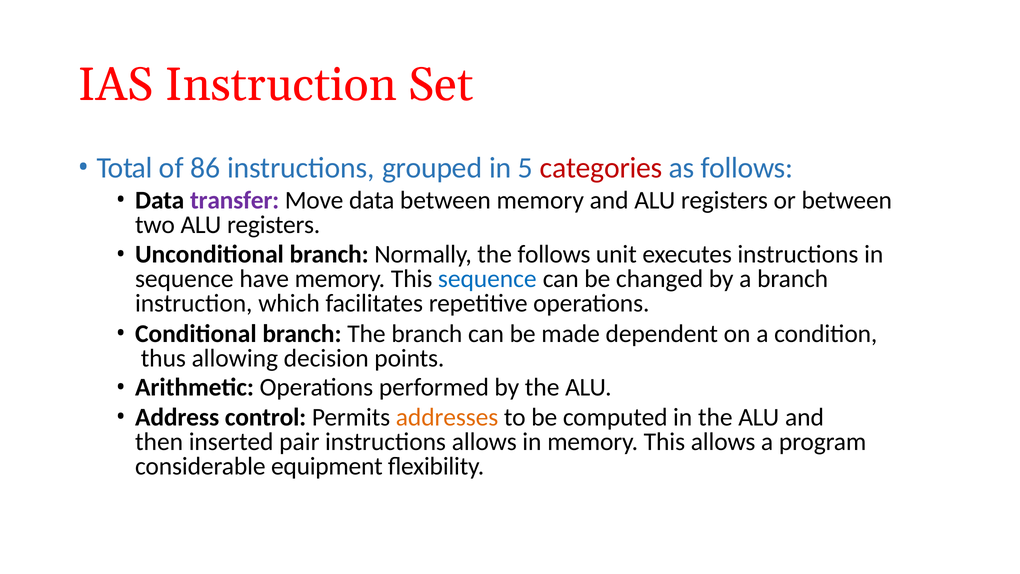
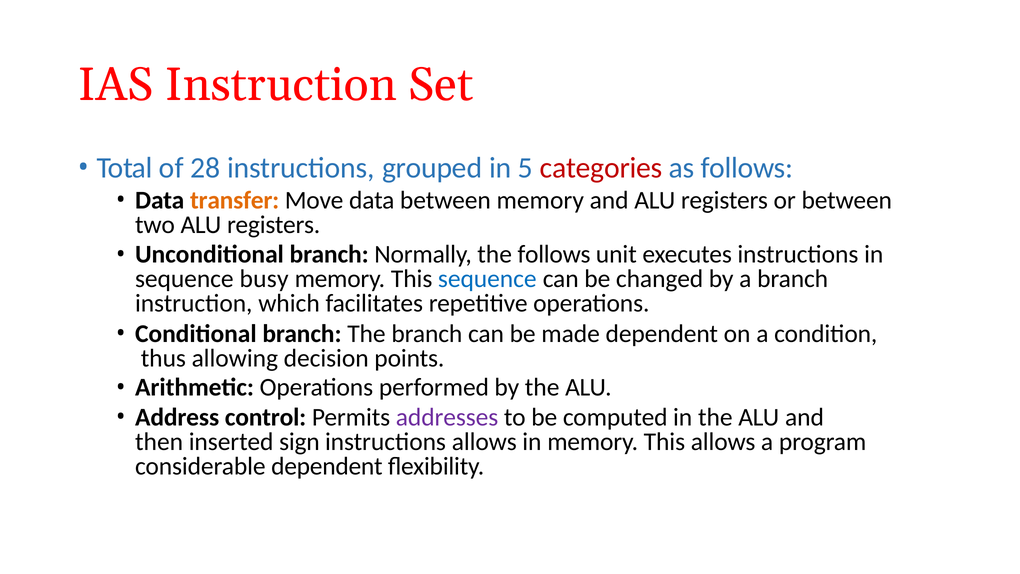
86: 86 -> 28 (205, 168)
transfer colour: purple -> orange (235, 200)
have: have -> busy (264, 279)
addresses colour: orange -> purple (447, 417)
pair: pair -> sign (299, 442)
considerable equipment: equipment -> dependent (327, 466)
